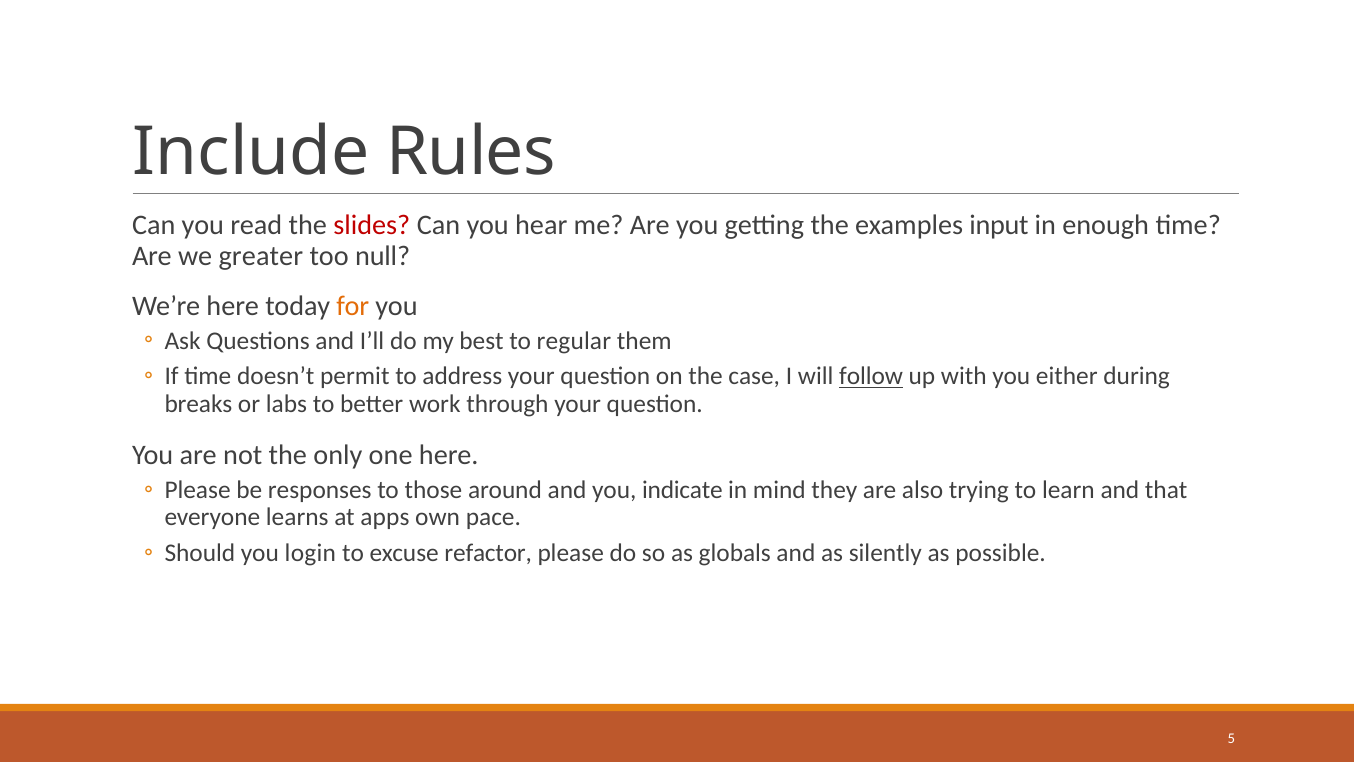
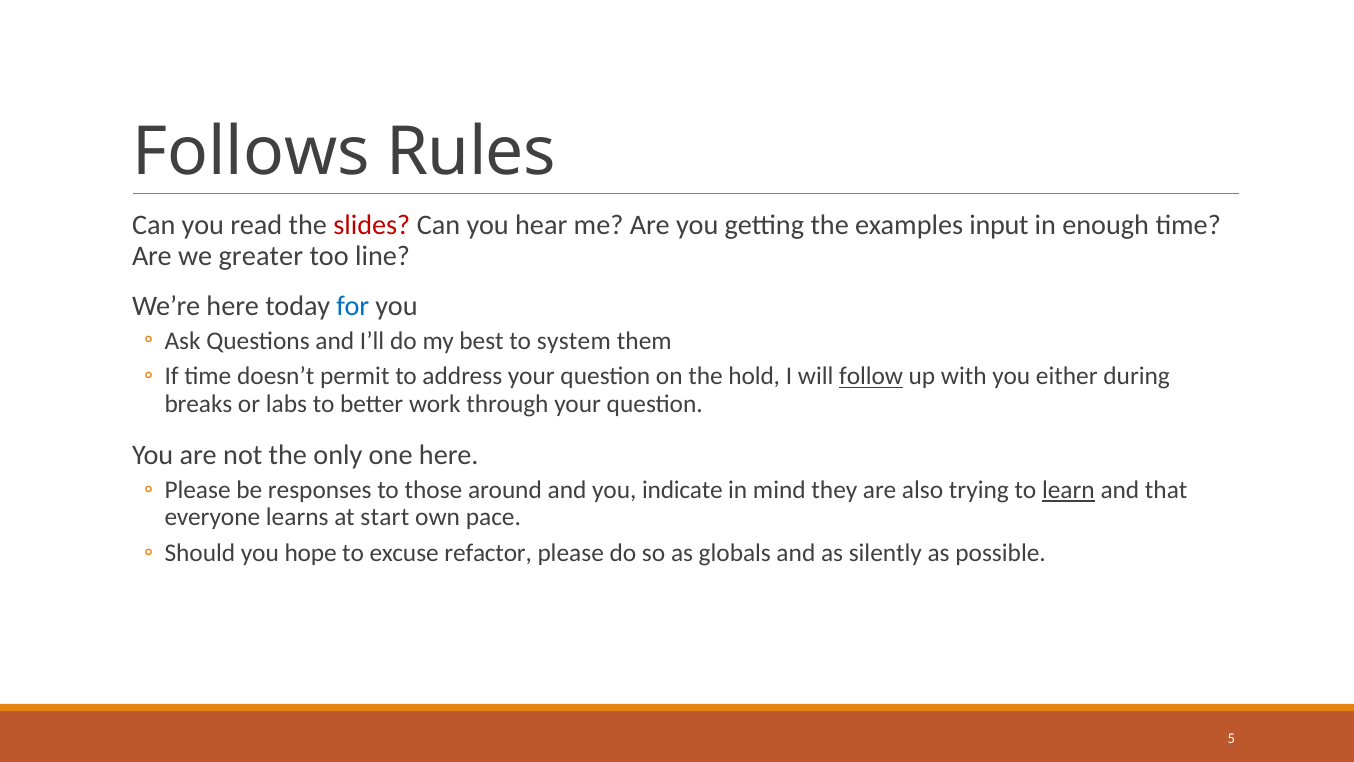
Include: Include -> Follows (251, 152)
null: null -> line (383, 256)
for colour: orange -> blue (353, 306)
regular: regular -> system (574, 340)
case: case -> hold (754, 376)
learn underline: none -> present (1068, 490)
apps: apps -> start (385, 517)
login: login -> hope (311, 553)
